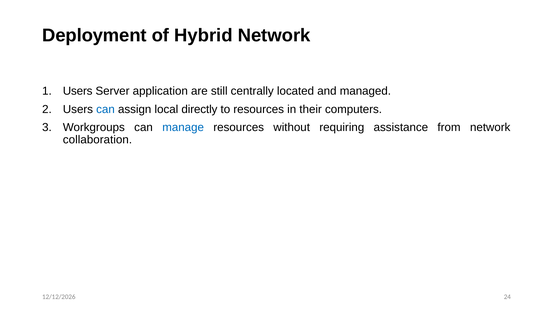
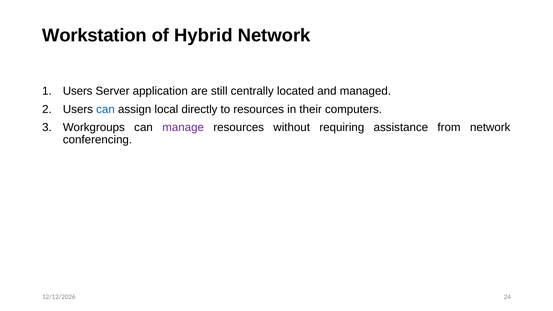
Deployment: Deployment -> Workstation (94, 35)
manage colour: blue -> purple (183, 127)
collaboration: collaboration -> conferencing (97, 140)
